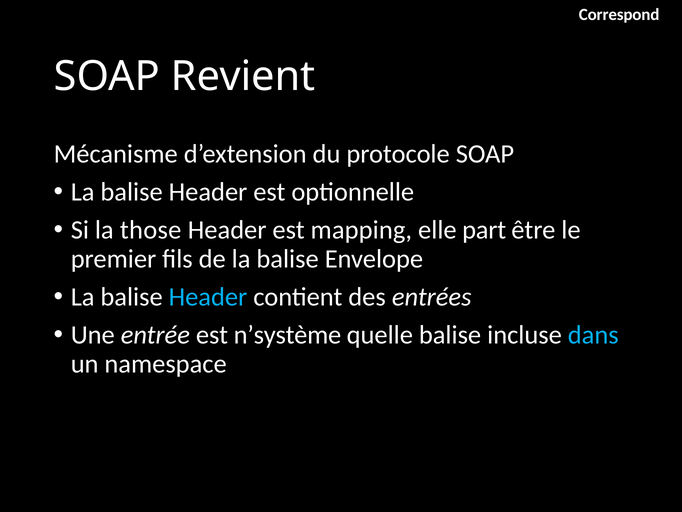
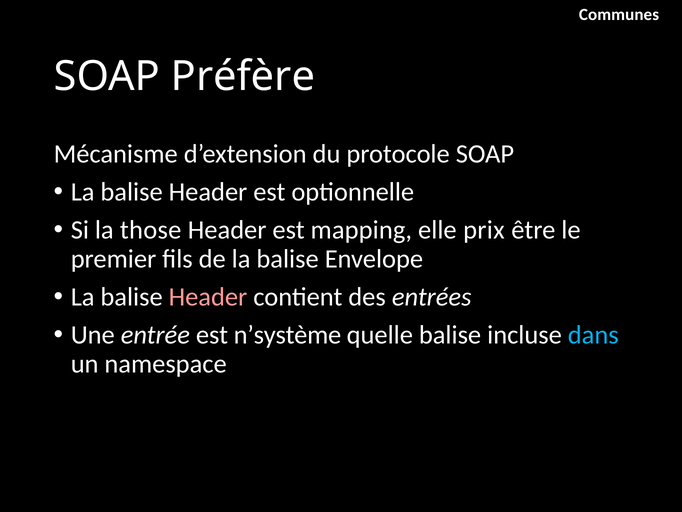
Correspond: Correspond -> Communes (619, 15)
Revient: Revient -> Préfère (243, 76)
part: part -> prix (484, 230)
Header colour: light blue -> pink (208, 297)
